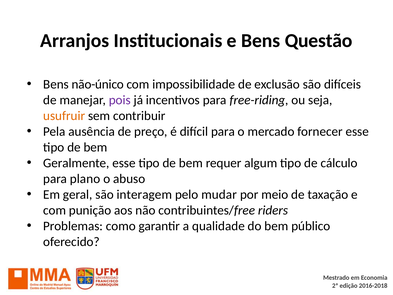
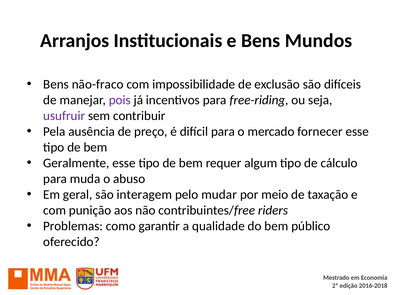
Questão: Questão -> Mundos (319, 41)
não-único: não-único -> não-fraco (98, 84)
usufruir colour: orange -> purple (64, 116)
plano: plano -> muda (85, 179)
